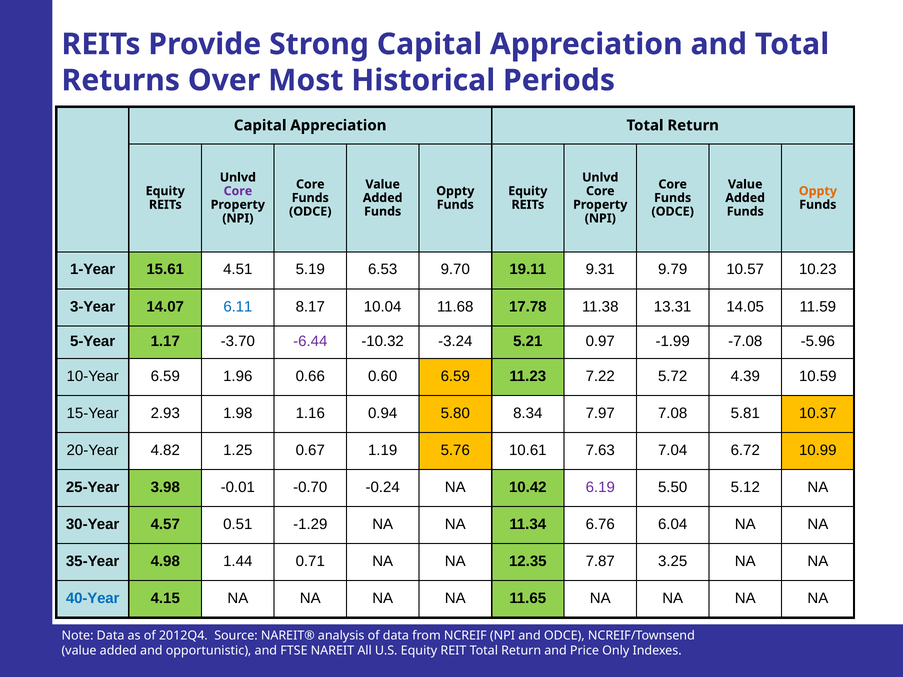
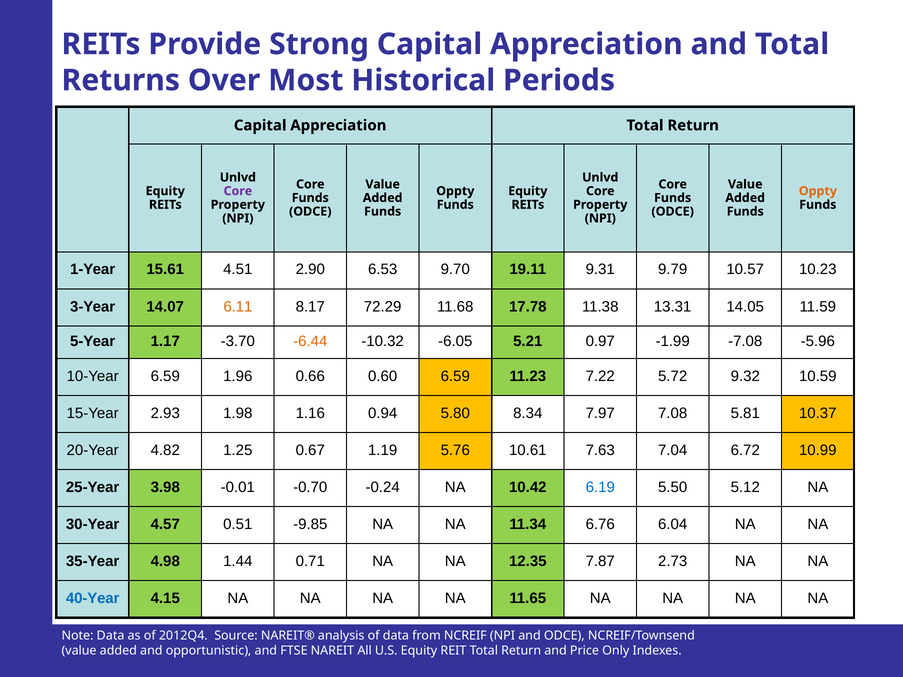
5.19: 5.19 -> 2.90 (310, 270)
6.11 colour: blue -> orange (238, 307)
10.04: 10.04 -> 72.29 (383, 307)
-6.44 colour: purple -> orange (310, 342)
-3.24: -3.24 -> -6.05 (455, 342)
4.39: 4.39 -> 9.32 (745, 376)
6.19 colour: purple -> blue (600, 487)
-1.29: -1.29 -> -9.85 (310, 524)
3.25: 3.25 -> 2.73 (673, 561)
